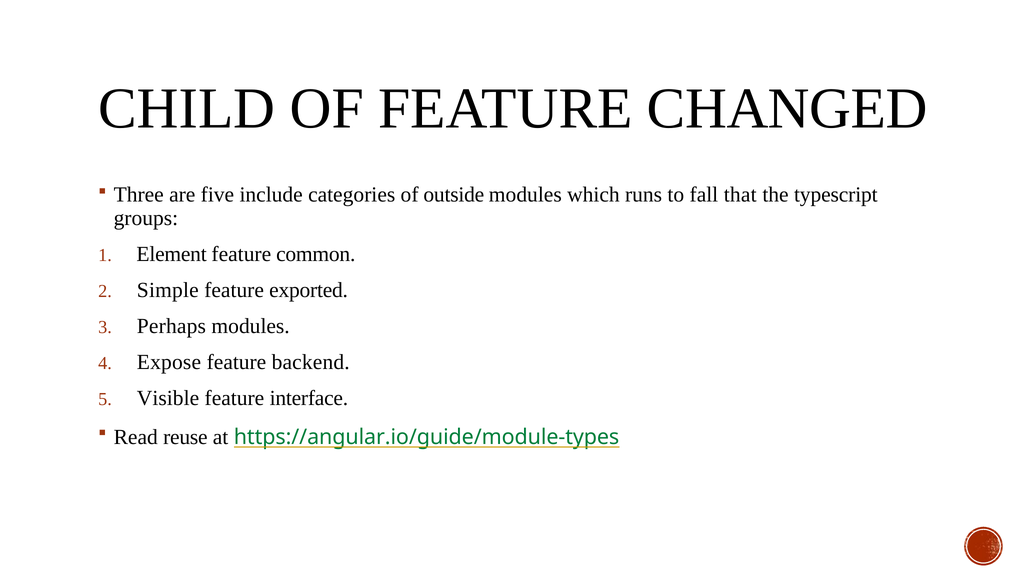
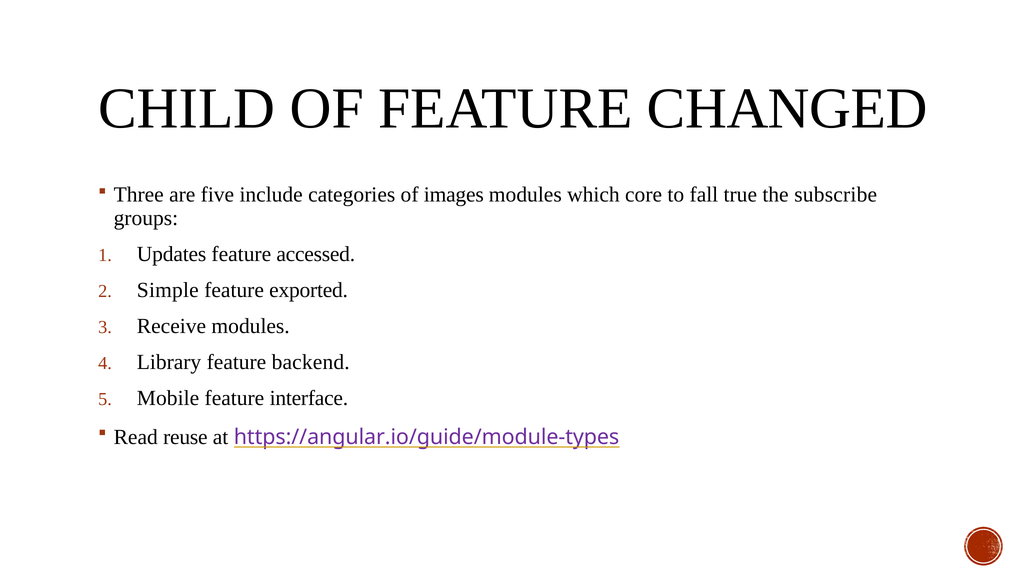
outside: outside -> images (454, 195)
runs: runs -> core (644, 195)
that: that -> true (740, 195)
typescript: typescript -> subscribe (836, 195)
Element: Element -> Updates (172, 254)
common: common -> accessed (316, 254)
Perhaps: Perhaps -> Receive (171, 326)
Expose: Expose -> Library (169, 362)
Visible: Visible -> Mobile (168, 398)
https://angular.io/guide/module-types colour: green -> purple (427, 437)
